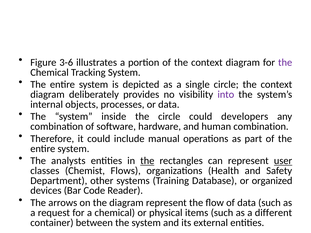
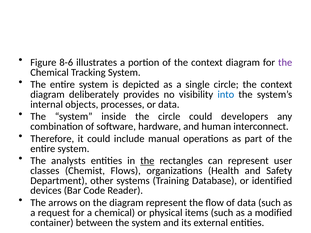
3-6: 3-6 -> 8-6 (66, 63)
into colour: purple -> blue (226, 95)
human combination: combination -> interconnect (261, 127)
user underline: present -> none (283, 161)
organized: organized -> identified (272, 181)
different: different -> modified (274, 213)
